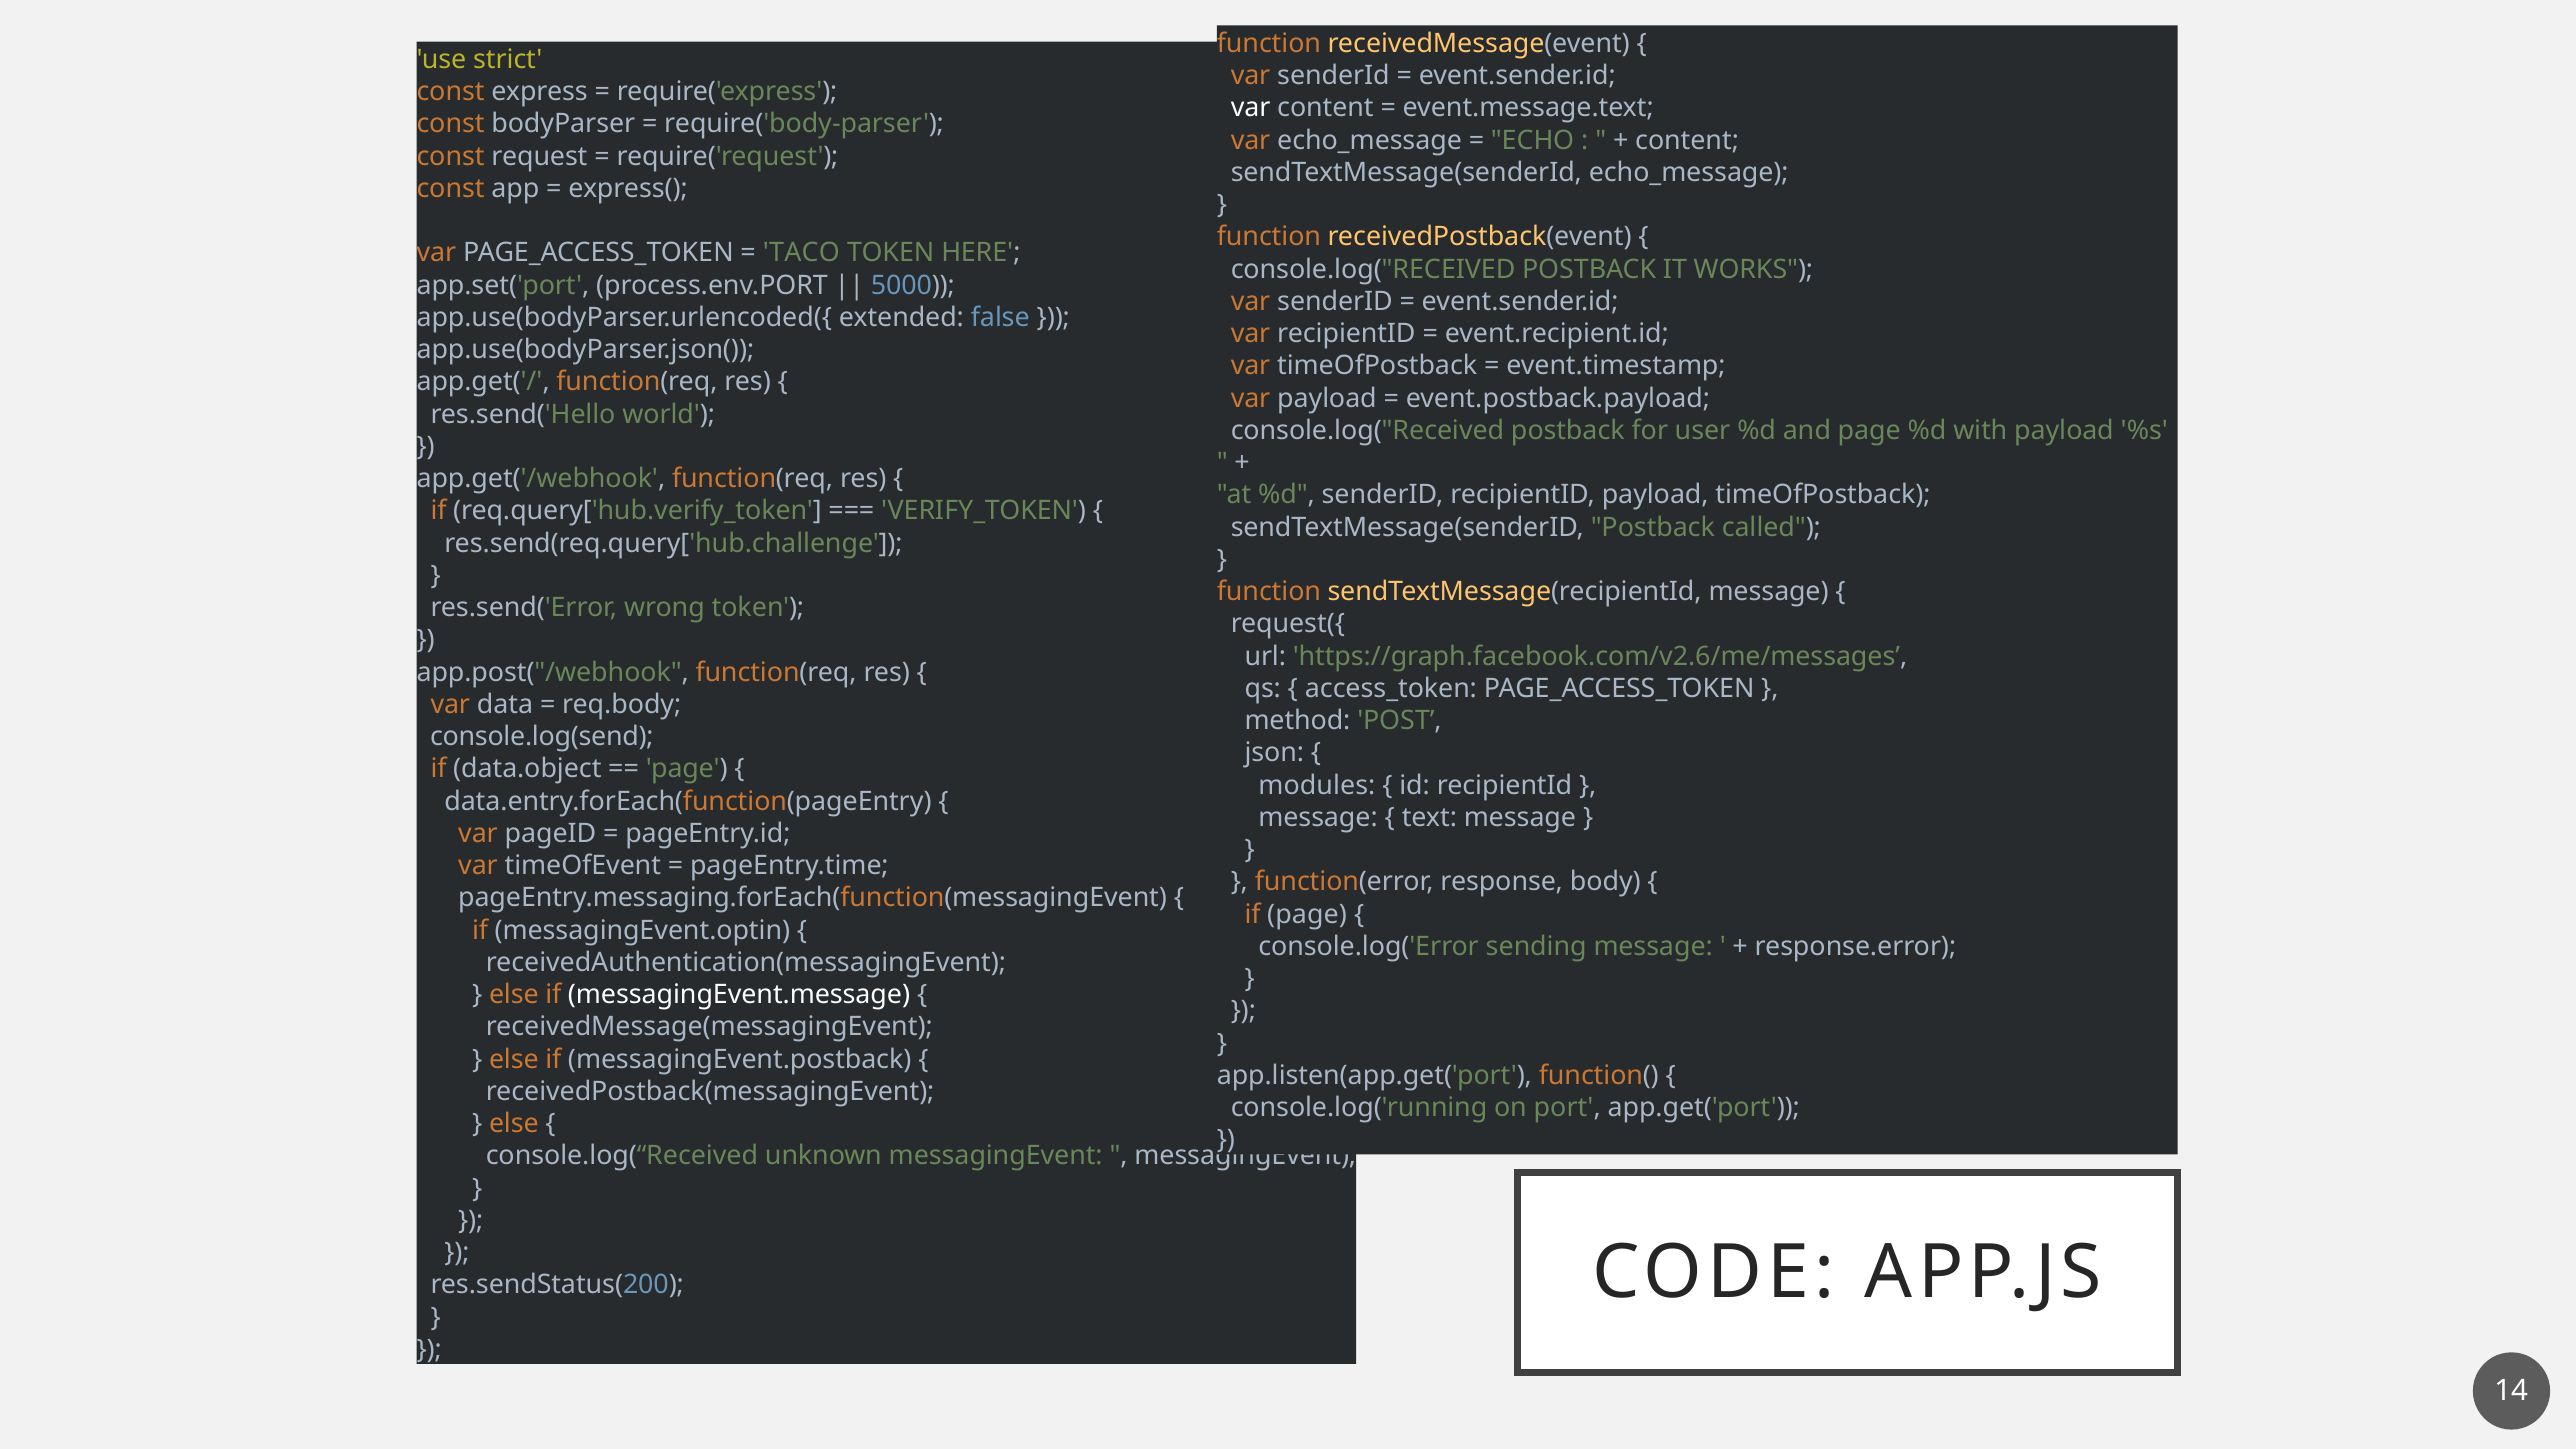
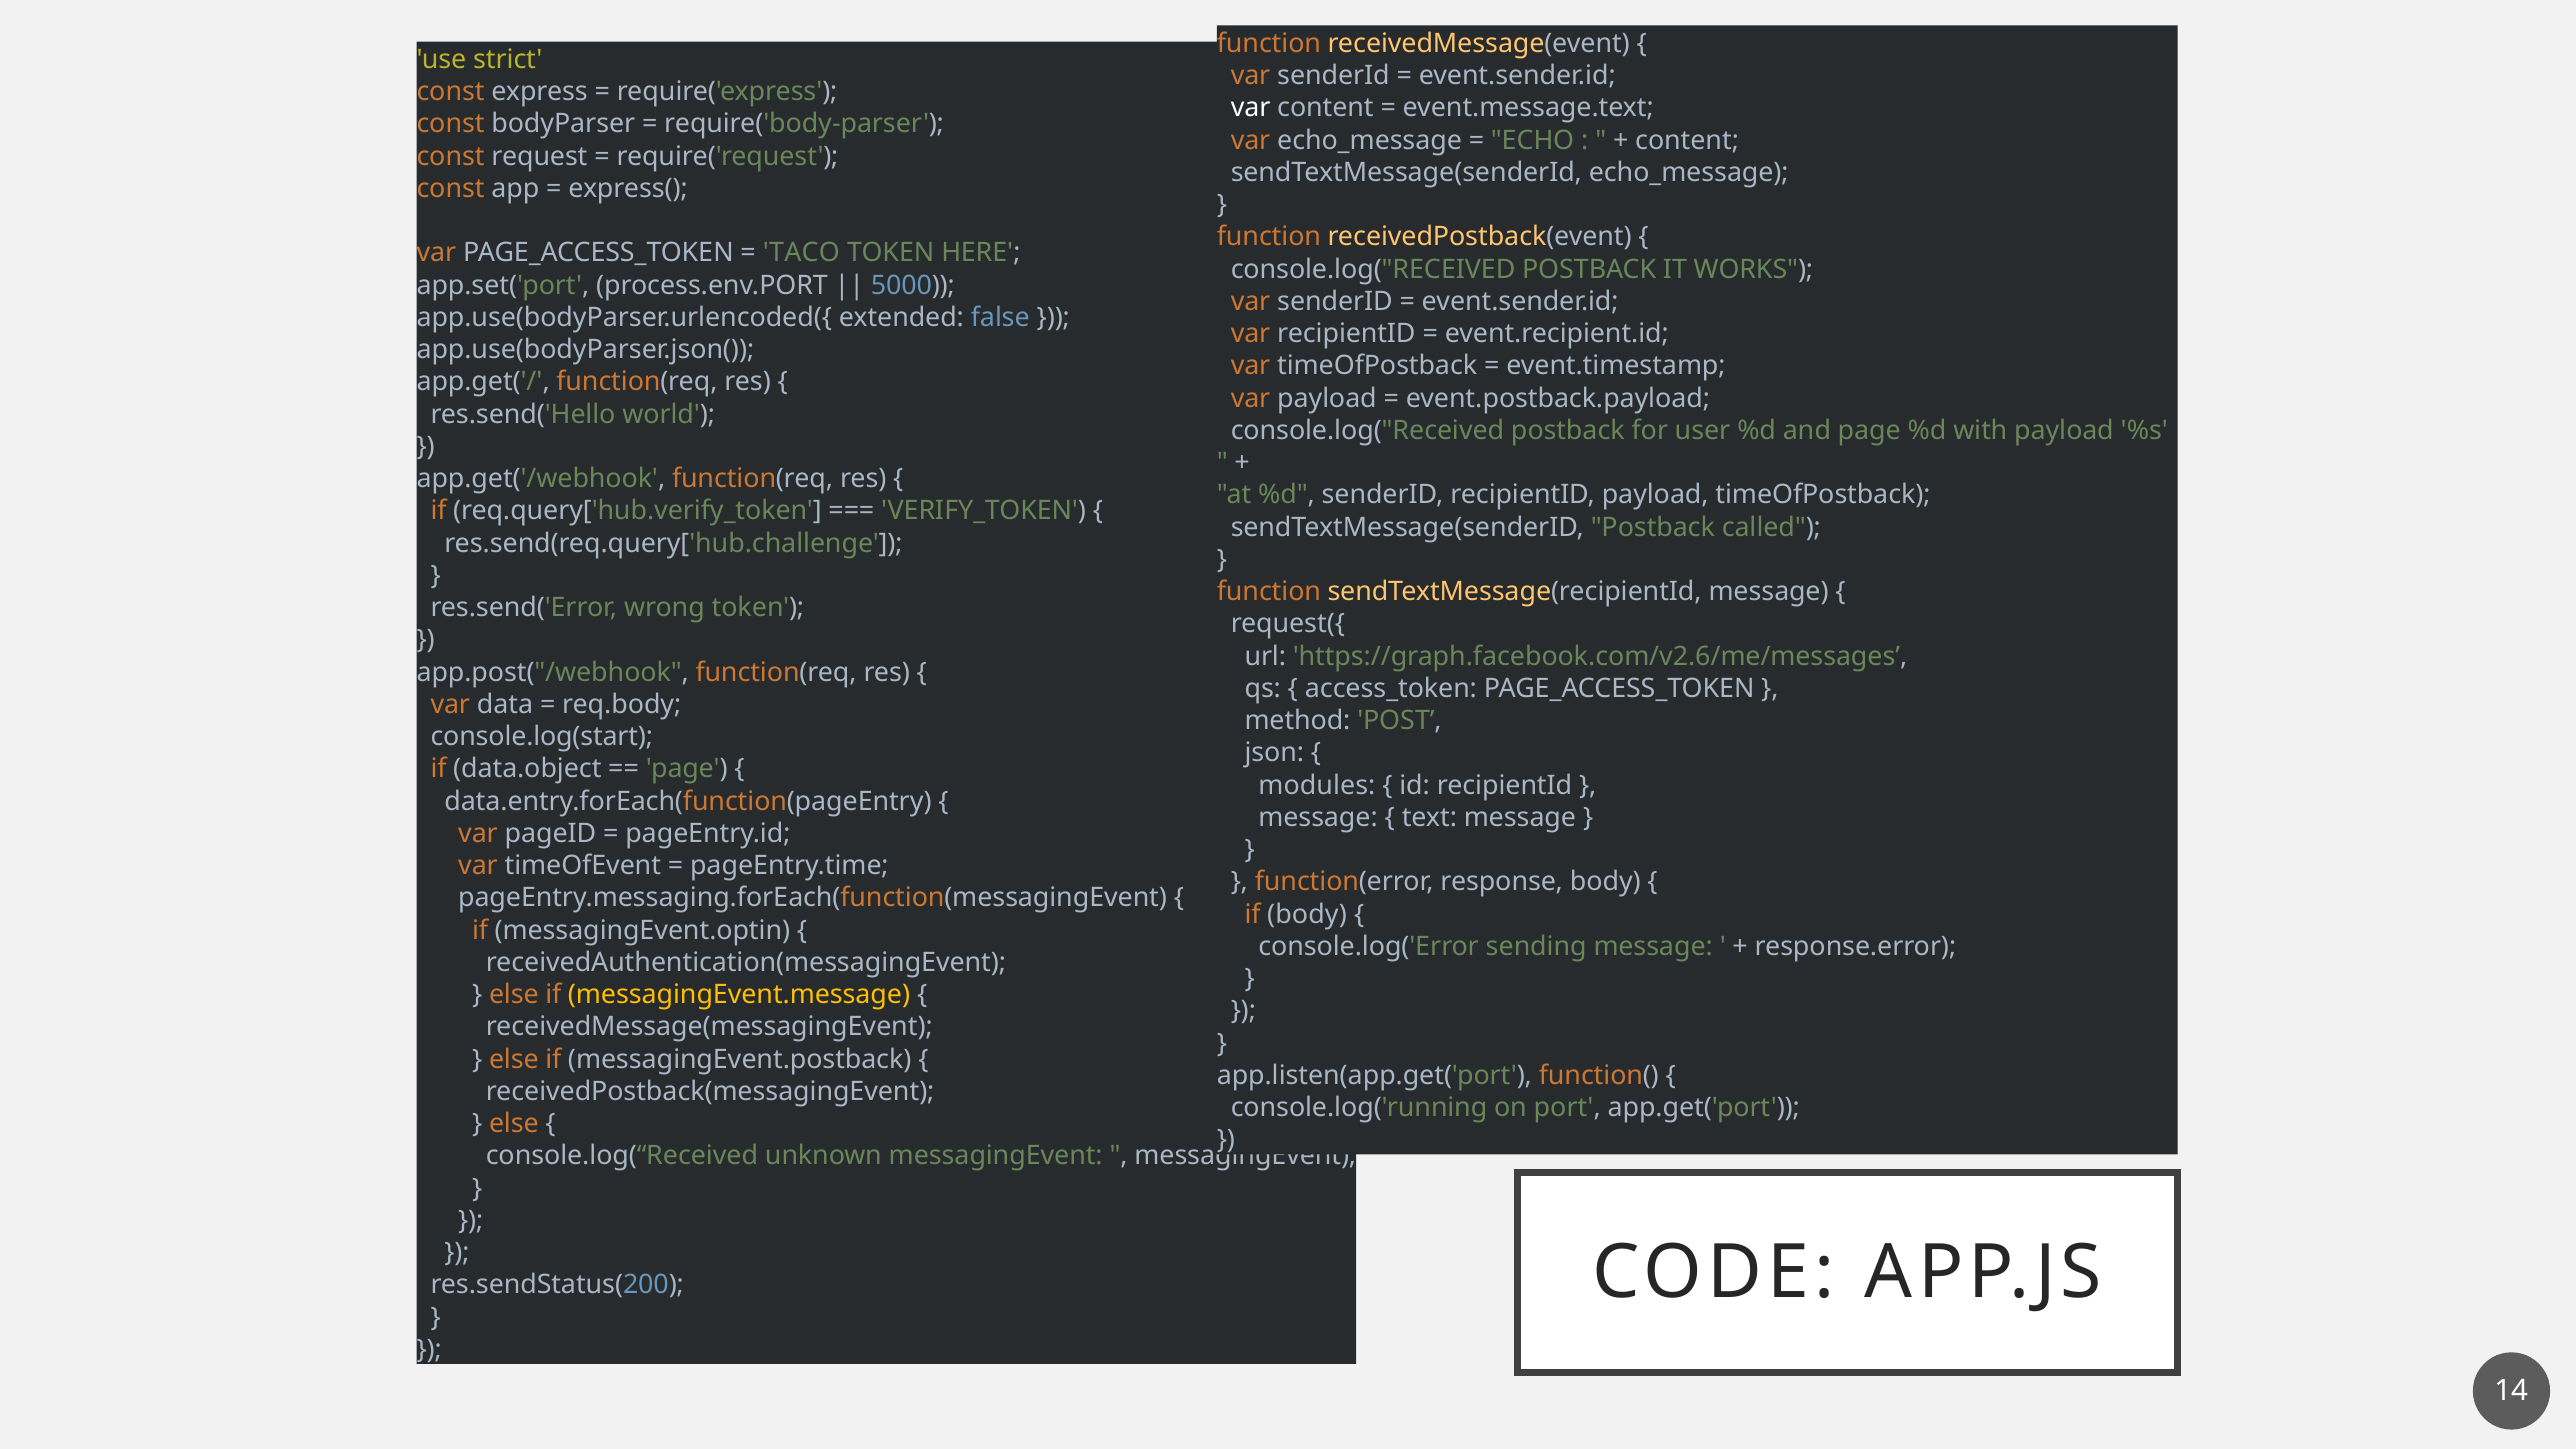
console.log(send: console.log(send -> console.log(start (542, 737)
if page: page -> body (1307, 914)
messagingEvent.message colour: white -> yellow (739, 995)
